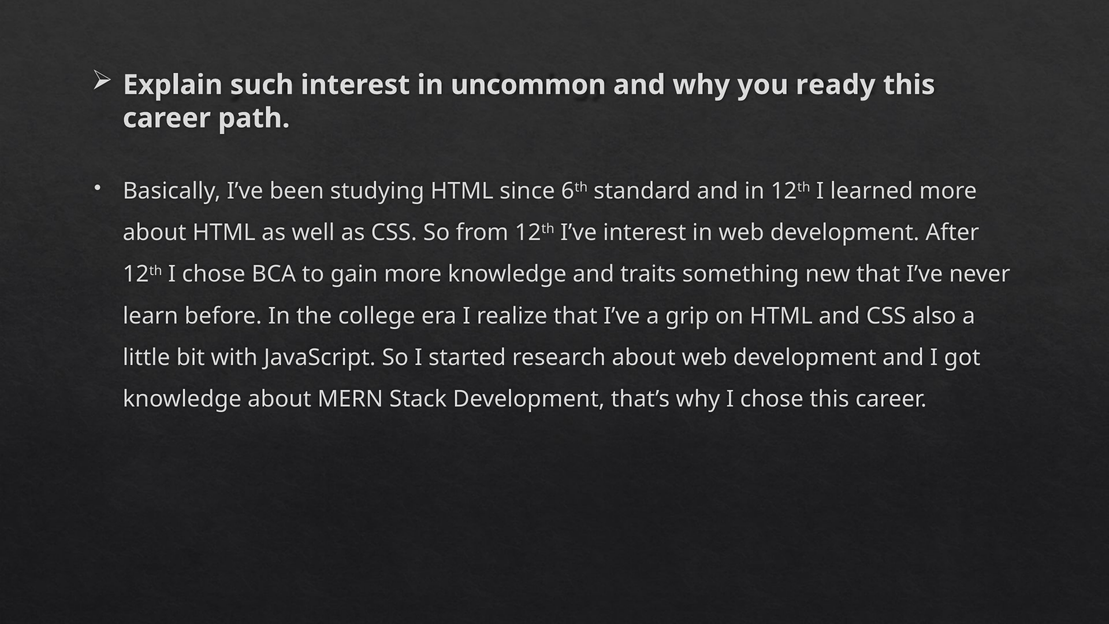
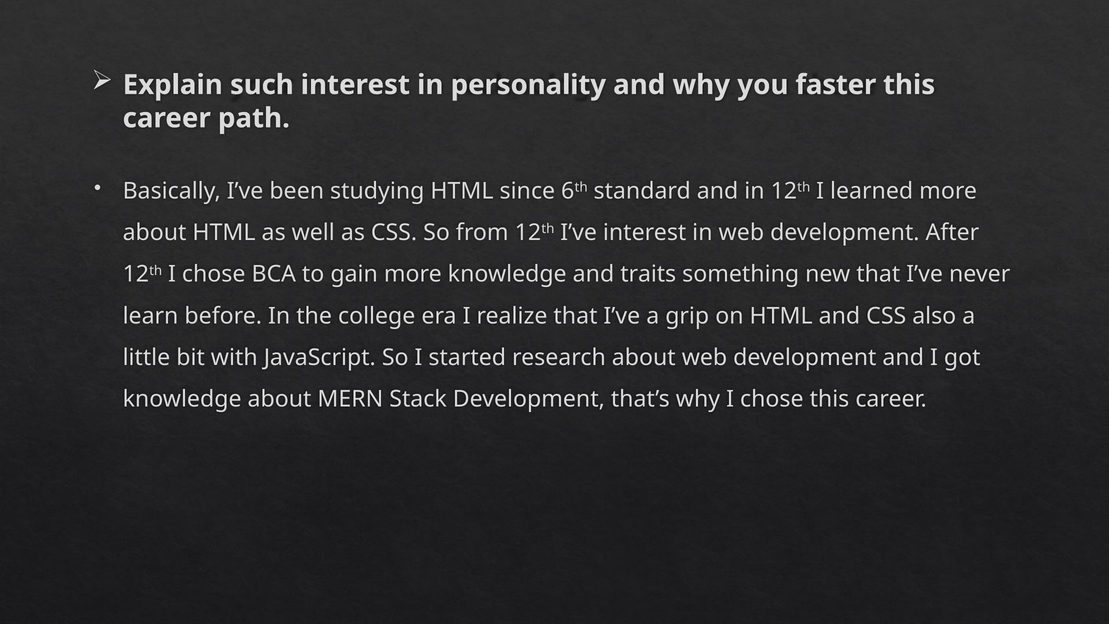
uncommon: uncommon -> personality (528, 85)
ready: ready -> faster (836, 85)
